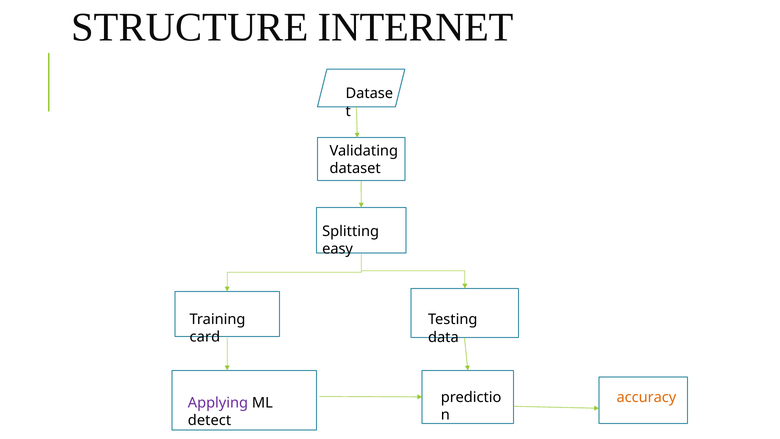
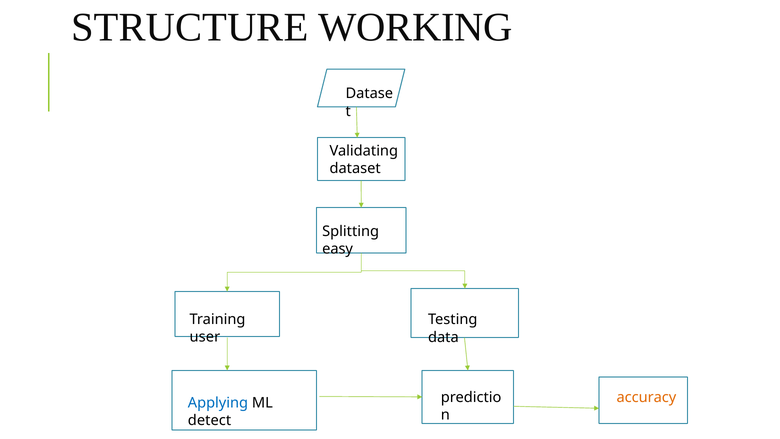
INTERNET: INTERNET -> WORKING (416, 27)
card: card -> user (205, 337)
Applying colour: purple -> blue (218, 403)
